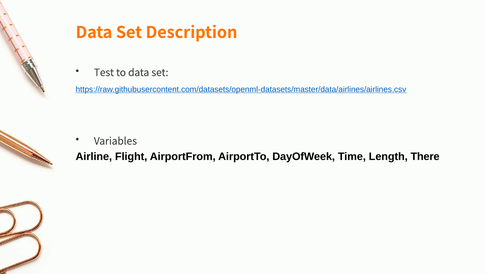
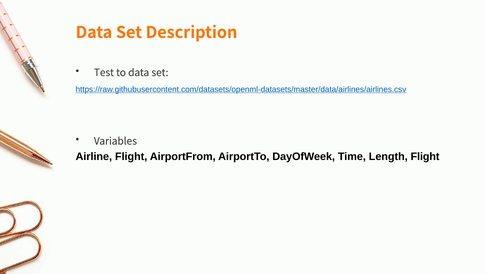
Length There: There -> Flight (425, 156)
